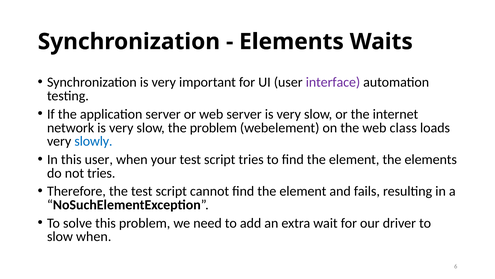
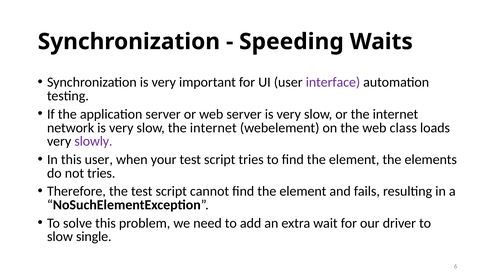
Elements: Elements -> Speeding (291, 42)
slow the problem: problem -> internet (213, 127)
slowly colour: blue -> purple (93, 141)
slow when: when -> single (94, 236)
